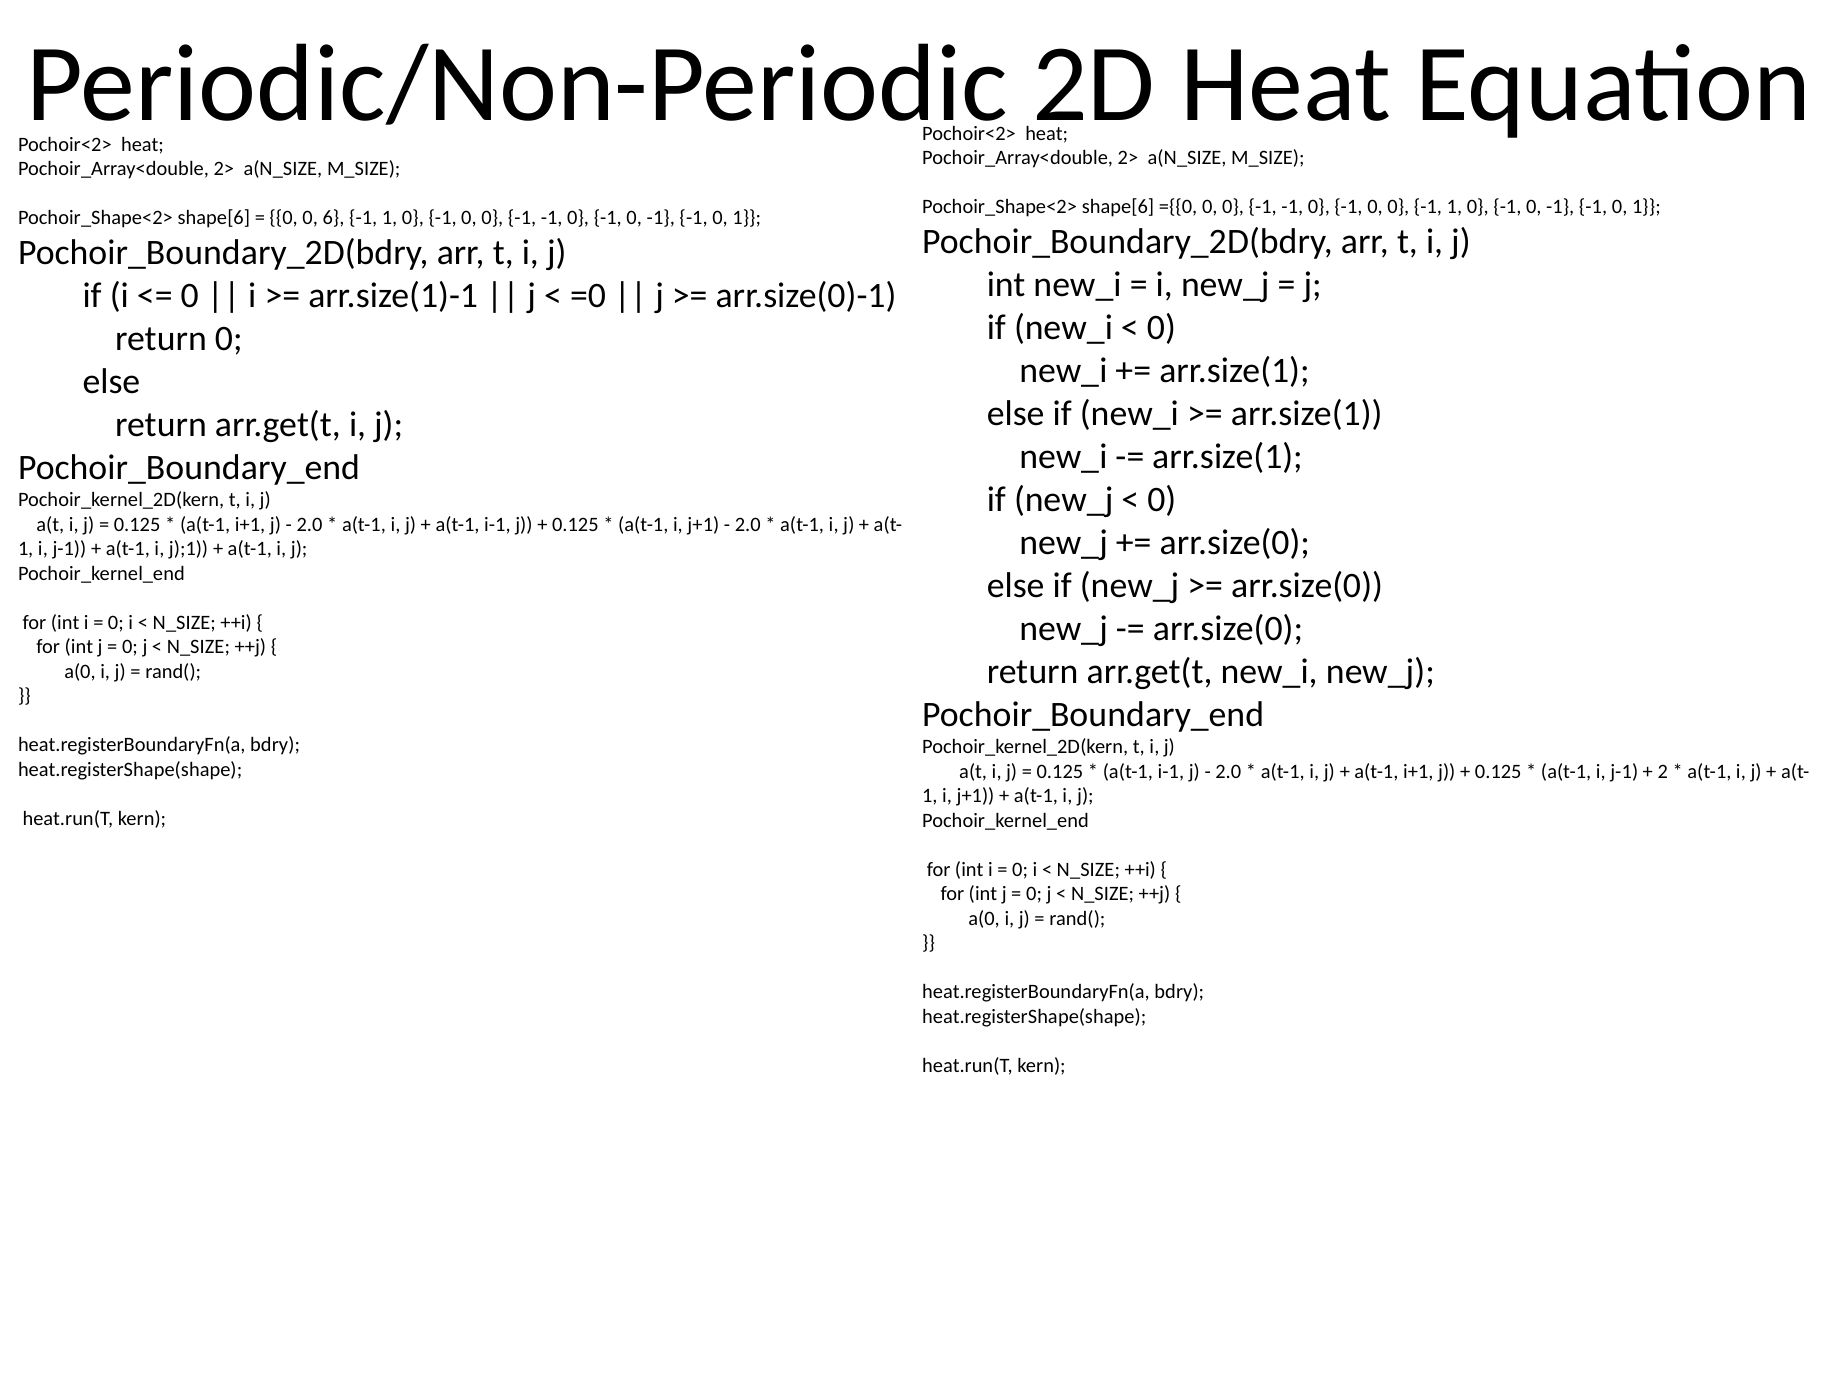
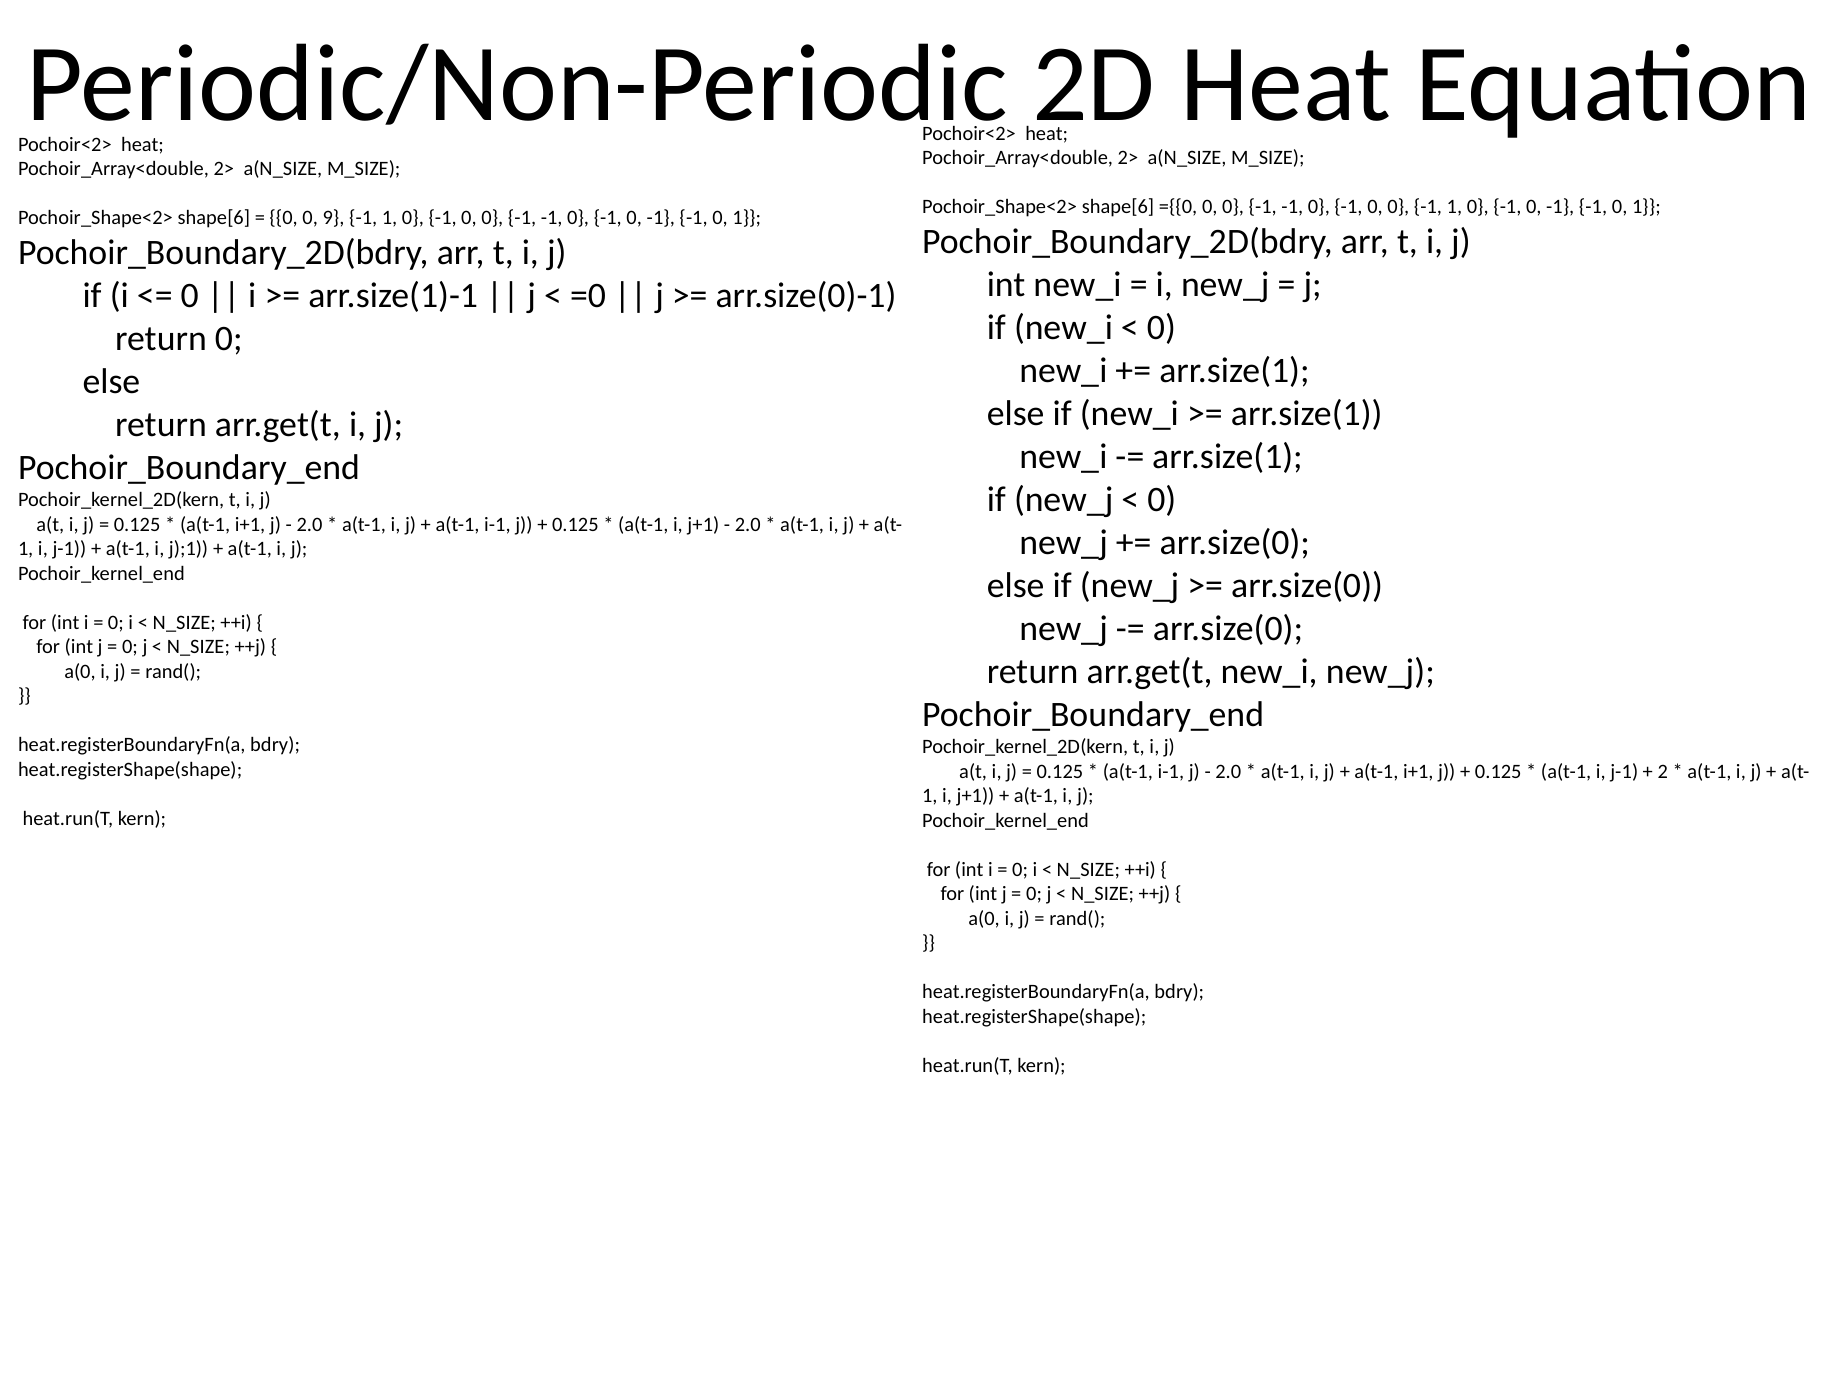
6: 6 -> 9 (333, 218)
